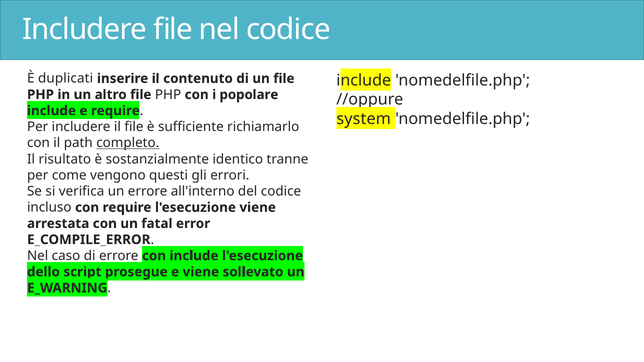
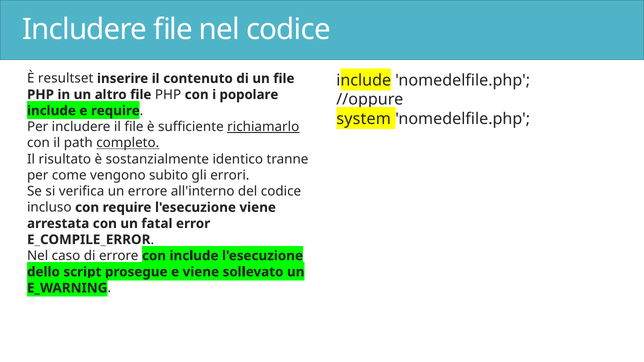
duplicati: duplicati -> resultset (66, 79)
richiamarlo underline: none -> present (263, 127)
questi: questi -> subito (169, 175)
